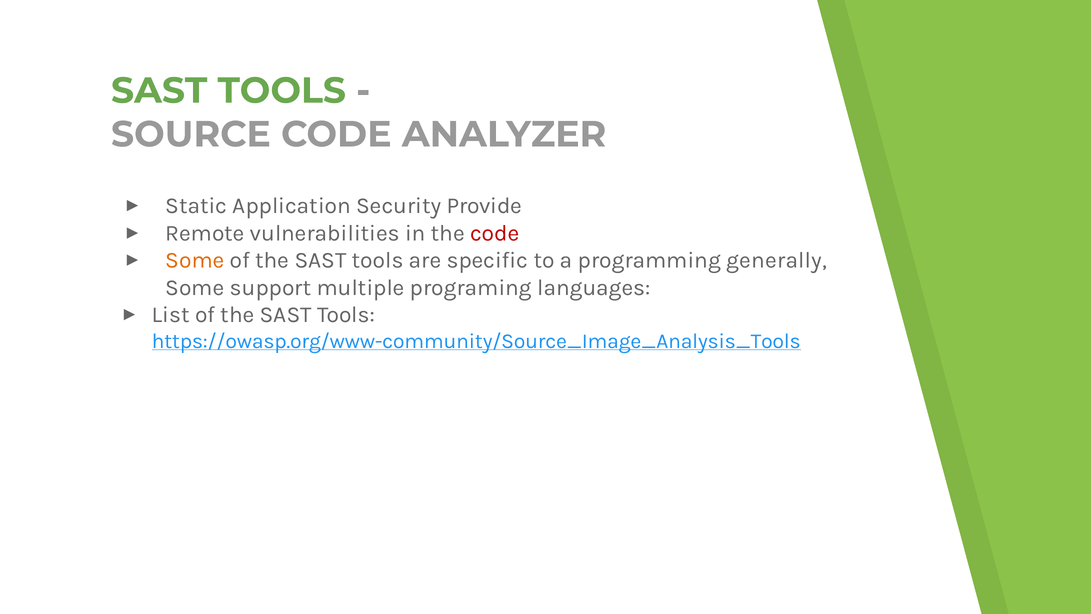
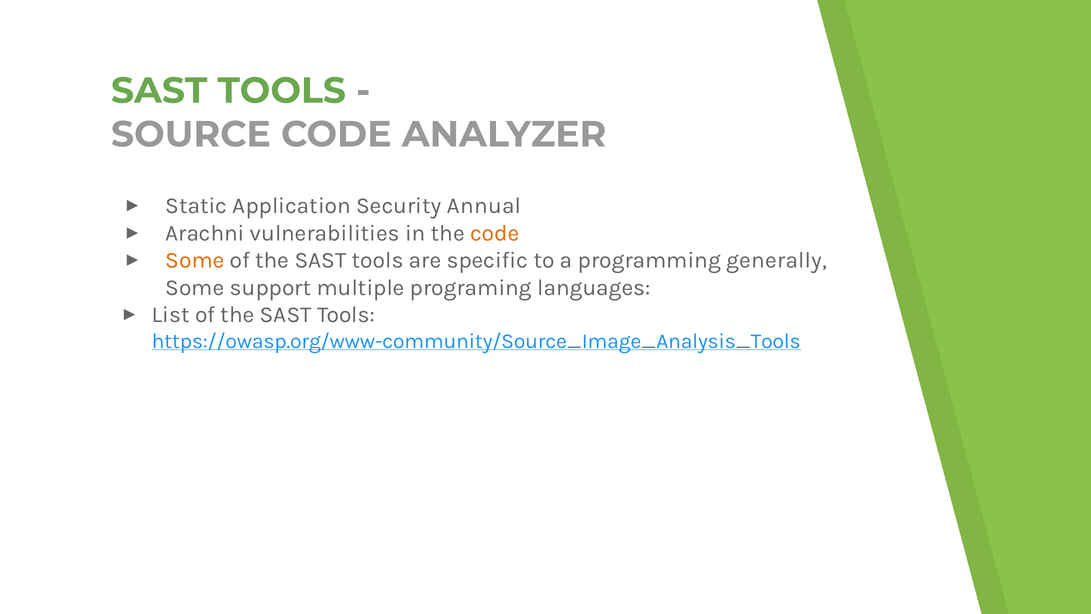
Provide: Provide -> Annual (484, 206)
Remote: Remote -> Arachni (205, 233)
code colour: red -> orange (495, 233)
